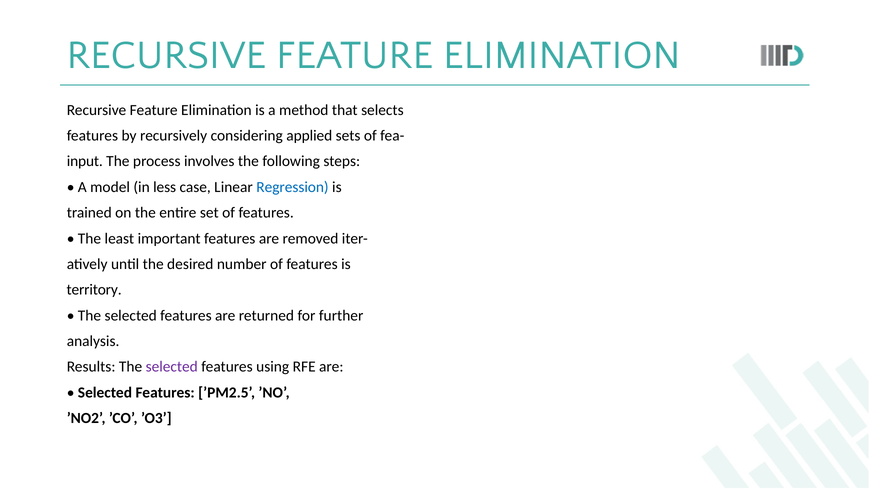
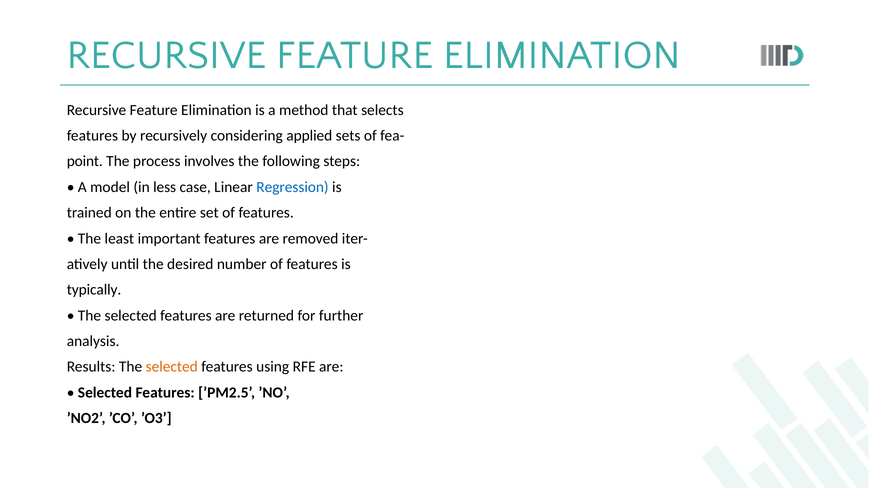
input: input -> point (85, 161)
territory: territory -> typically (94, 290)
selected colour: purple -> orange (172, 367)
